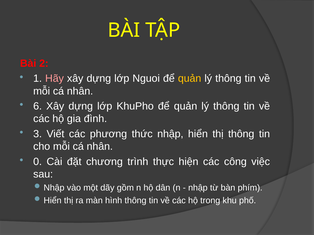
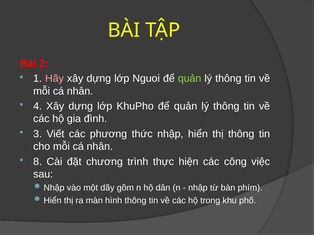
quản colour: yellow -> light green (190, 79)
6: 6 -> 4 (38, 106)
0: 0 -> 8 (38, 162)
